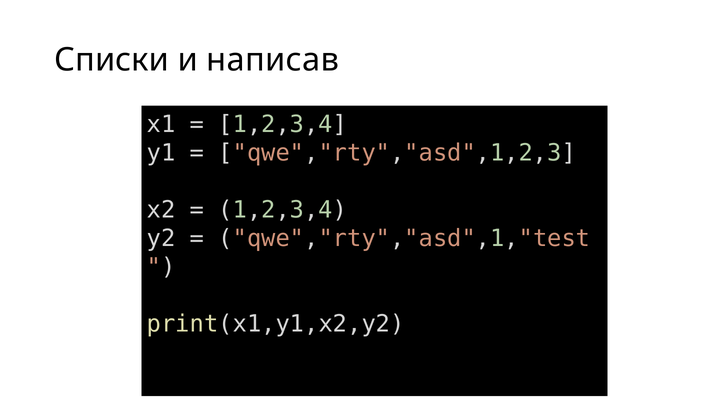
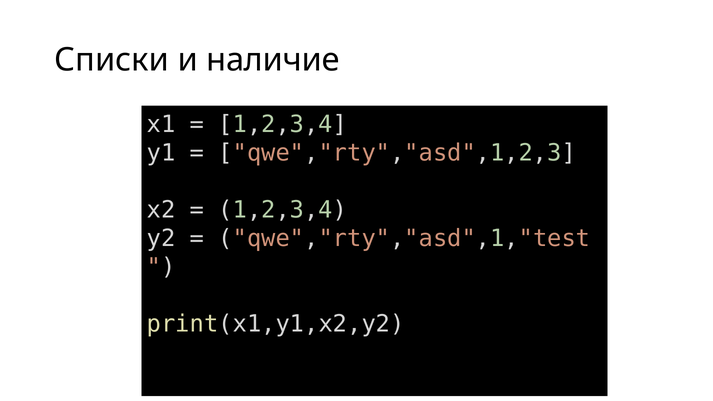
написав: написав -> наличие (273, 60)
